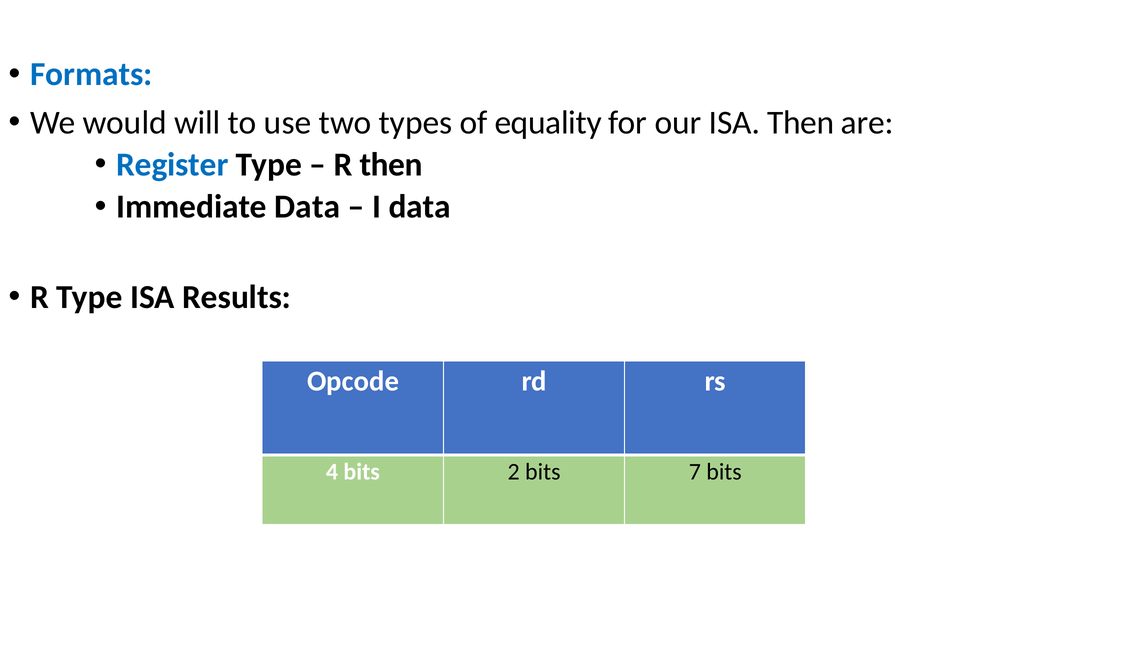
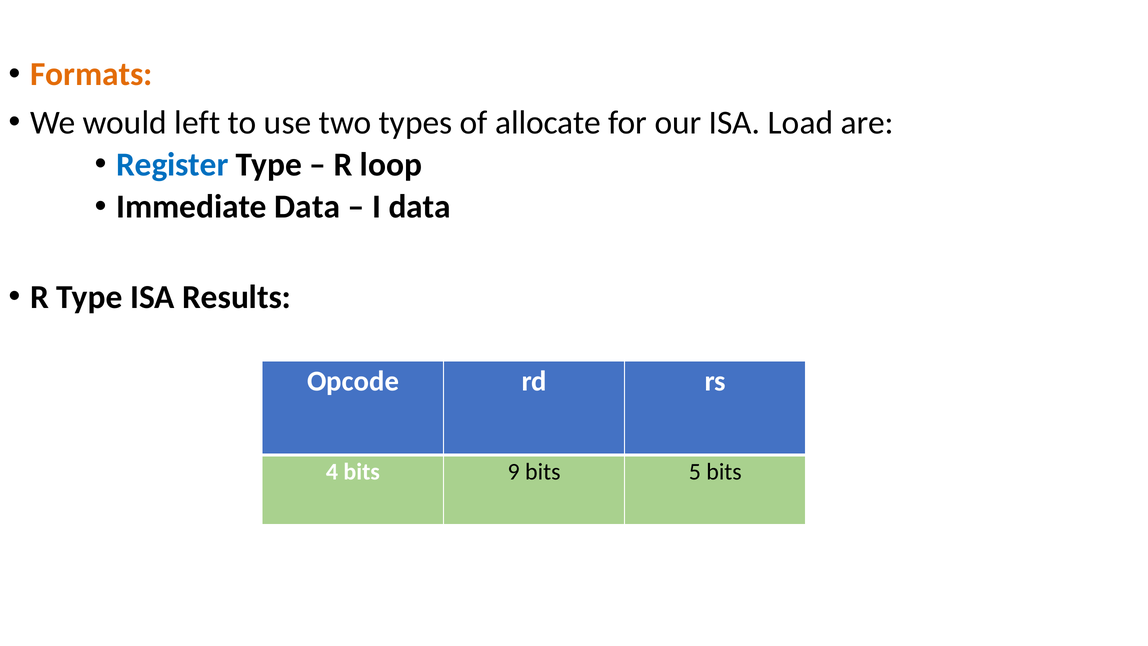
Formats colour: blue -> orange (91, 74)
will: will -> left (197, 123)
equality: equality -> allocate (548, 123)
ISA Then: Then -> Load (801, 123)
R then: then -> loop (391, 165)
2: 2 -> 9 (514, 472)
7: 7 -> 5 (695, 472)
